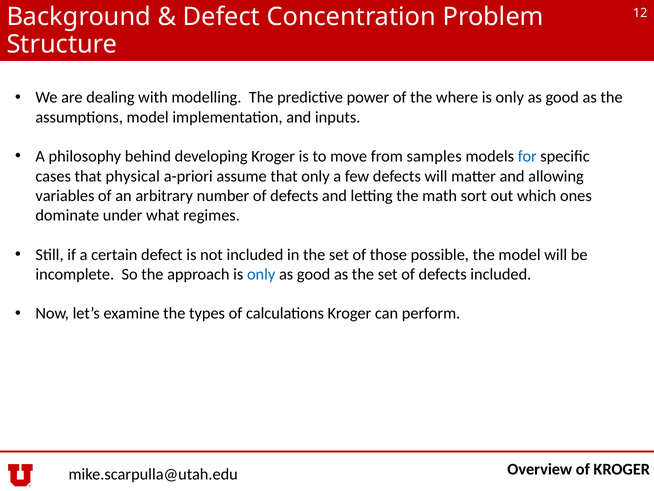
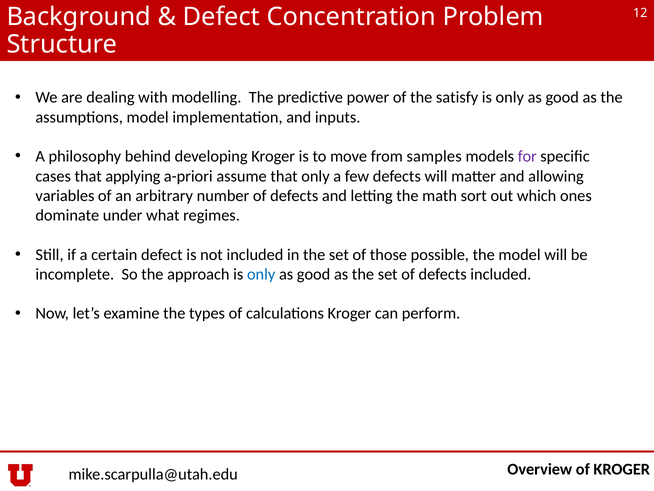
where: where -> satisfy (457, 97)
for colour: blue -> purple (527, 156)
physical: physical -> applying (133, 176)
